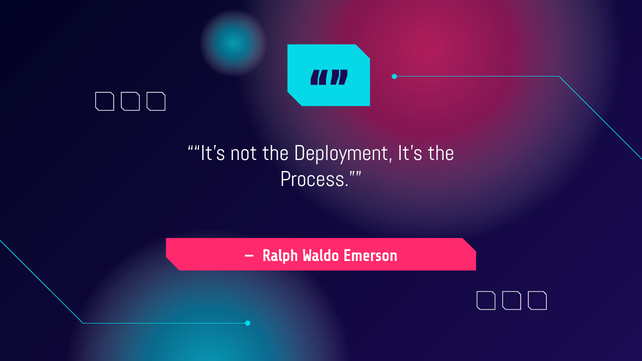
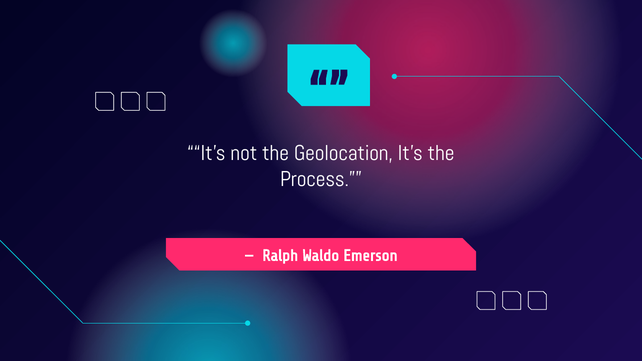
Deployment: Deployment -> Geolocation (343, 153)
